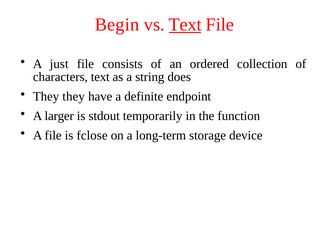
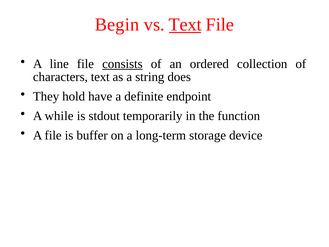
just: just -> line (59, 64)
consists underline: none -> present (122, 64)
They they: they -> hold (74, 96)
larger: larger -> while (59, 116)
fclose: fclose -> buffer (92, 135)
